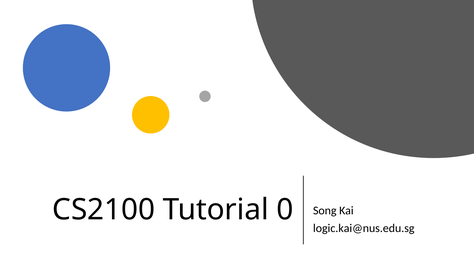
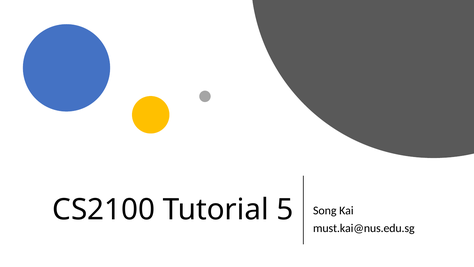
0: 0 -> 5 (285, 210)
logic.kai@nus.edu.sg: logic.kai@nus.edu.sg -> must.kai@nus.edu.sg (364, 228)
